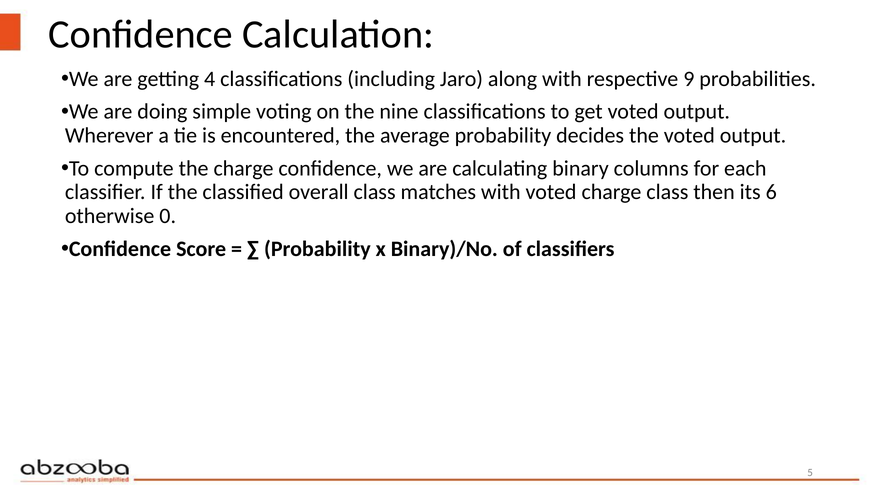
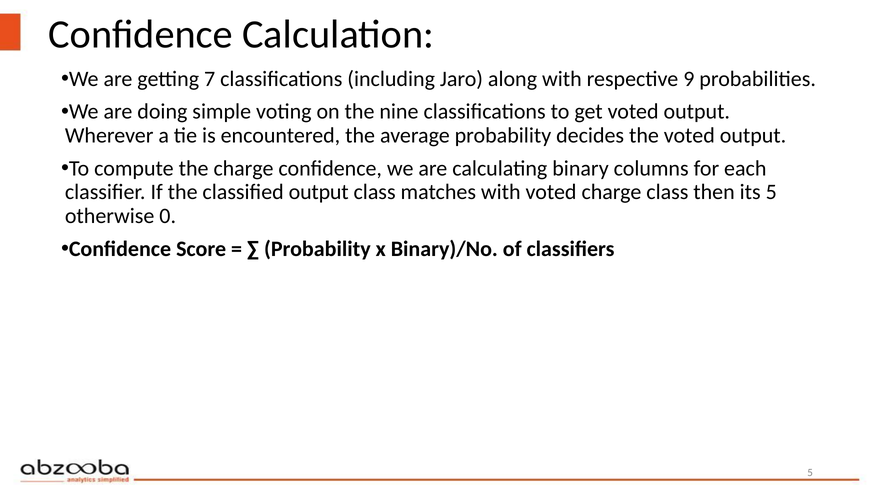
4: 4 -> 7 (210, 79)
classified overall: overall -> output (319, 192)
its 6: 6 -> 5 (771, 192)
